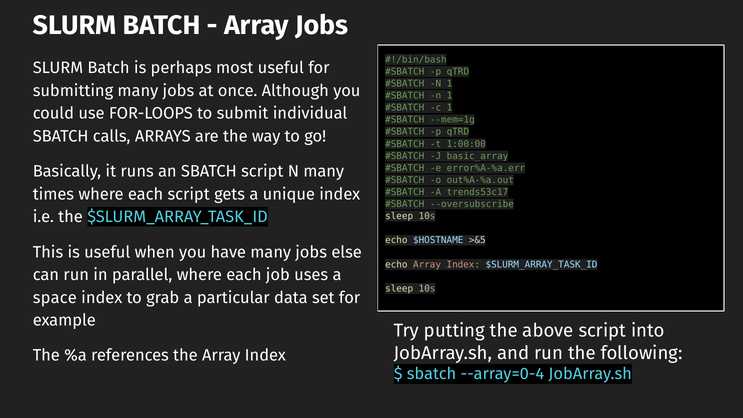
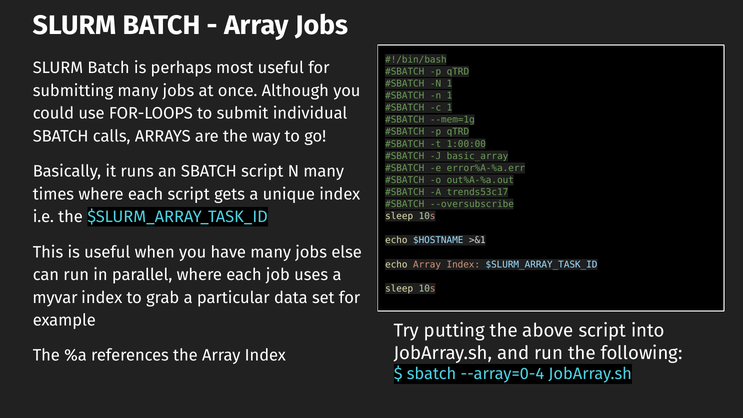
>&5: >&5 -> >&1 (477, 240)
space: space -> myvar (55, 298)
